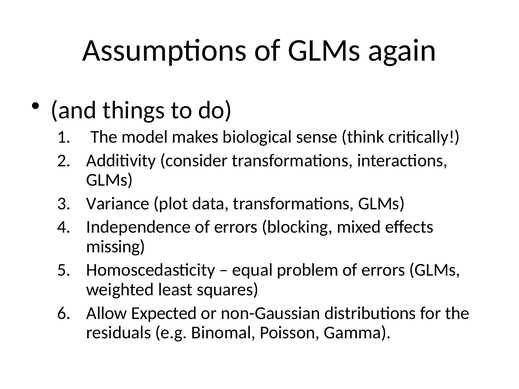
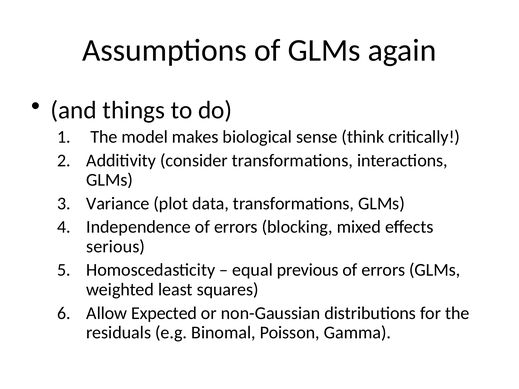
missing: missing -> serious (116, 247)
problem: problem -> previous (308, 270)
